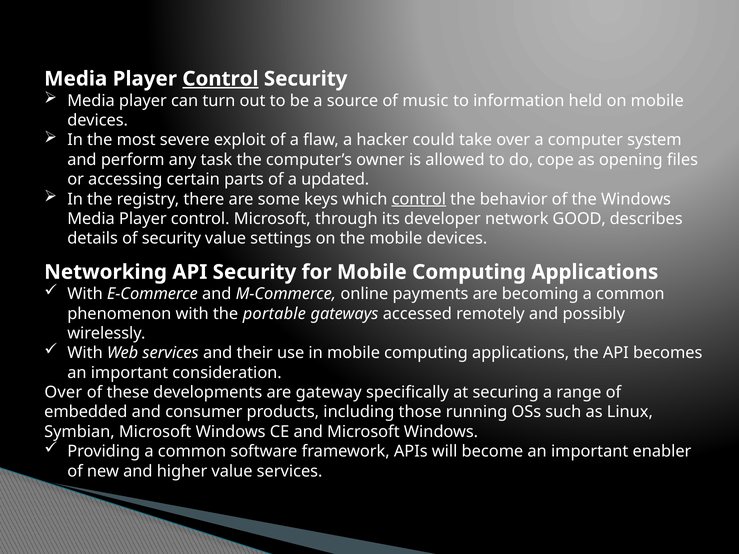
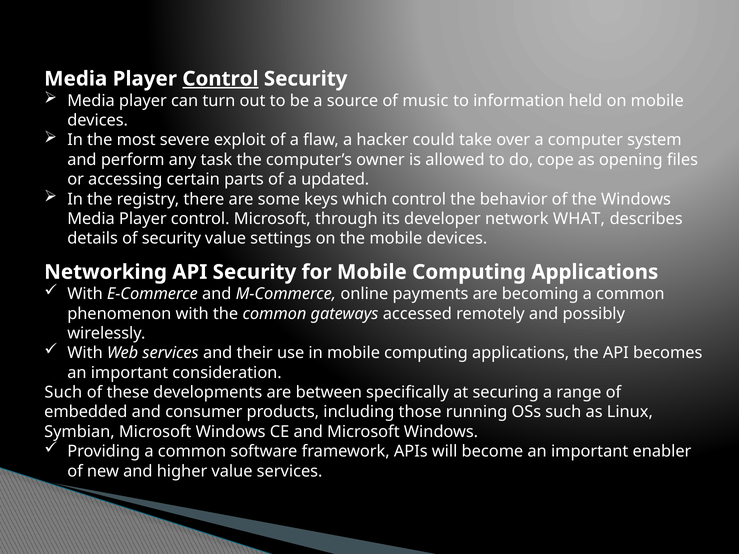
control underline: present -> none (419, 199)
GOOD: GOOD -> WHAT (579, 219)
the portable: portable -> common (274, 314)
Over: Over -> Such (63, 393)
gateway: gateway -> between (329, 393)
